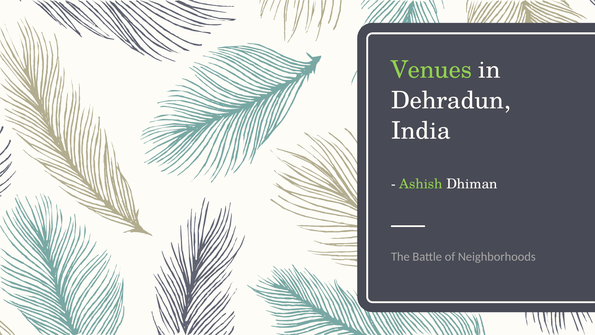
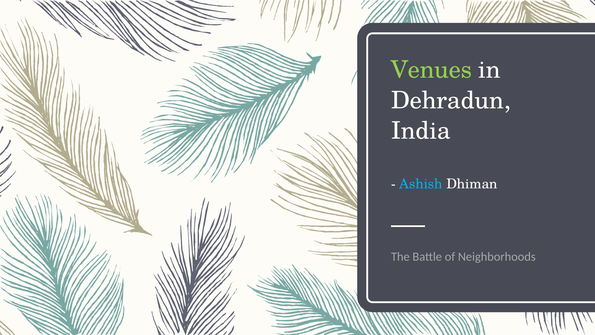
Ashish colour: light green -> light blue (421, 184)
